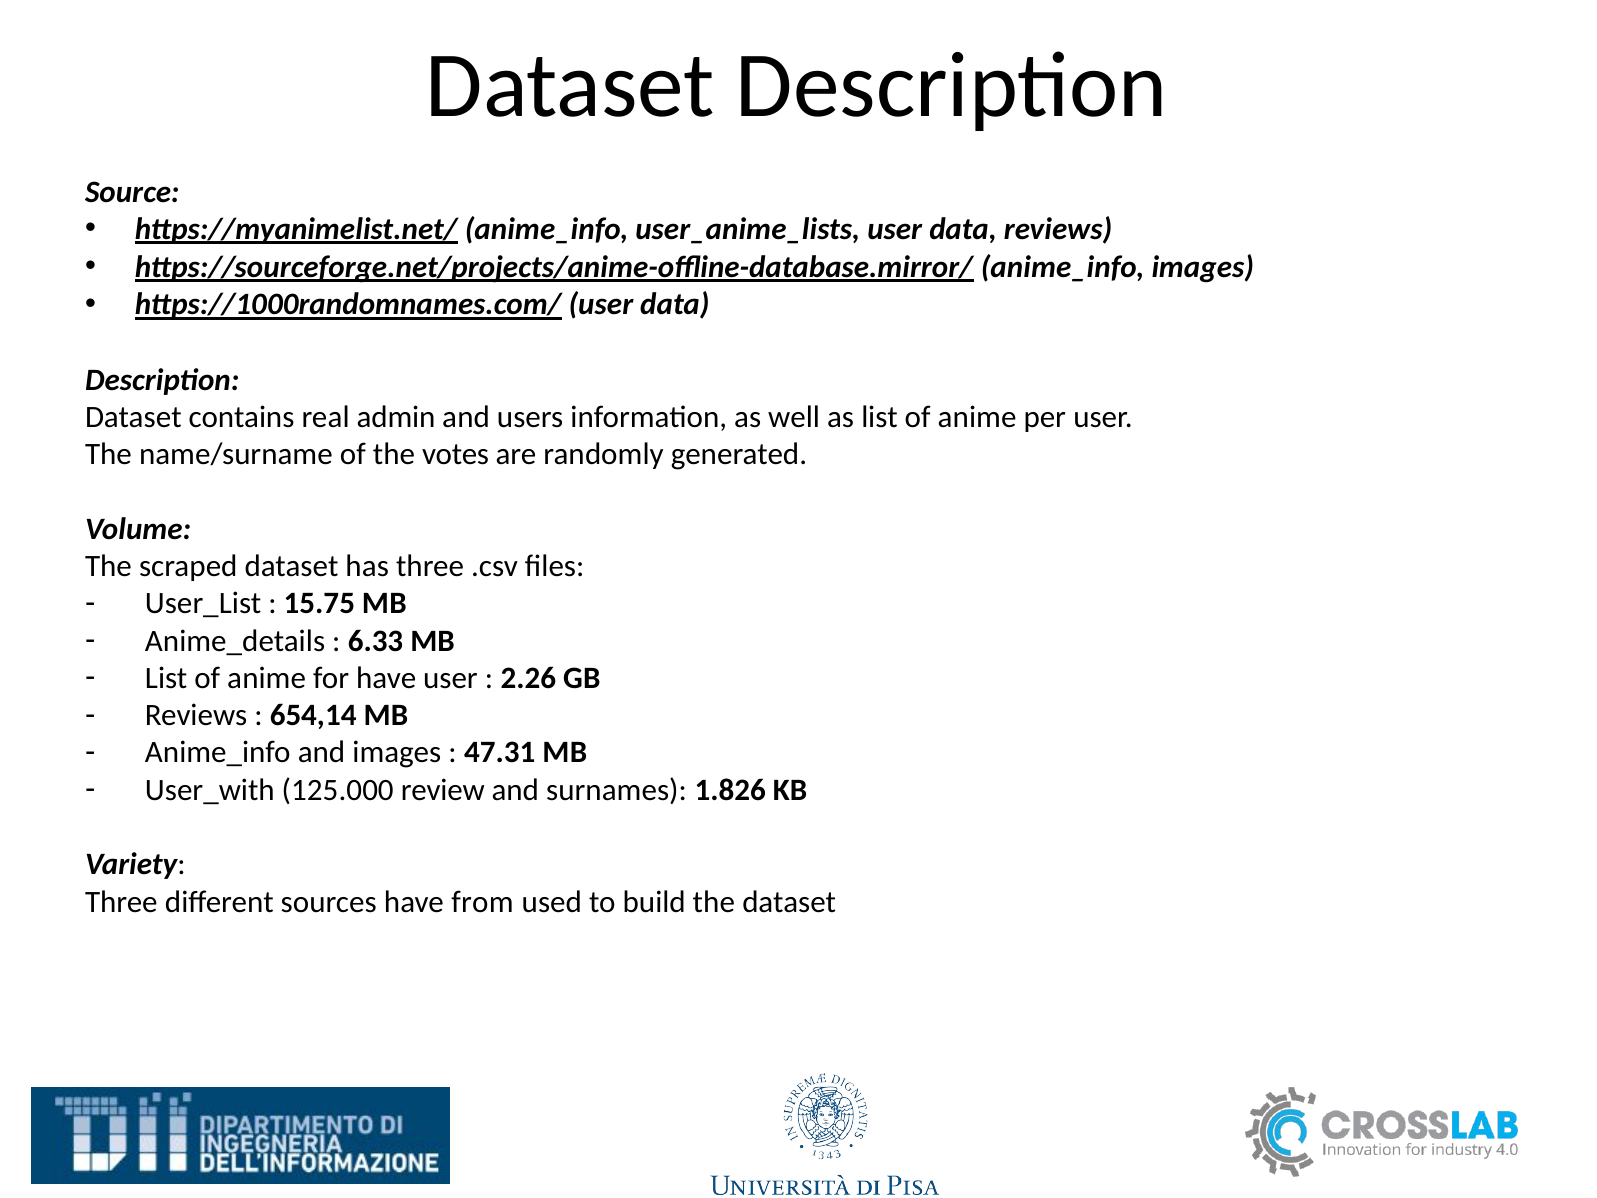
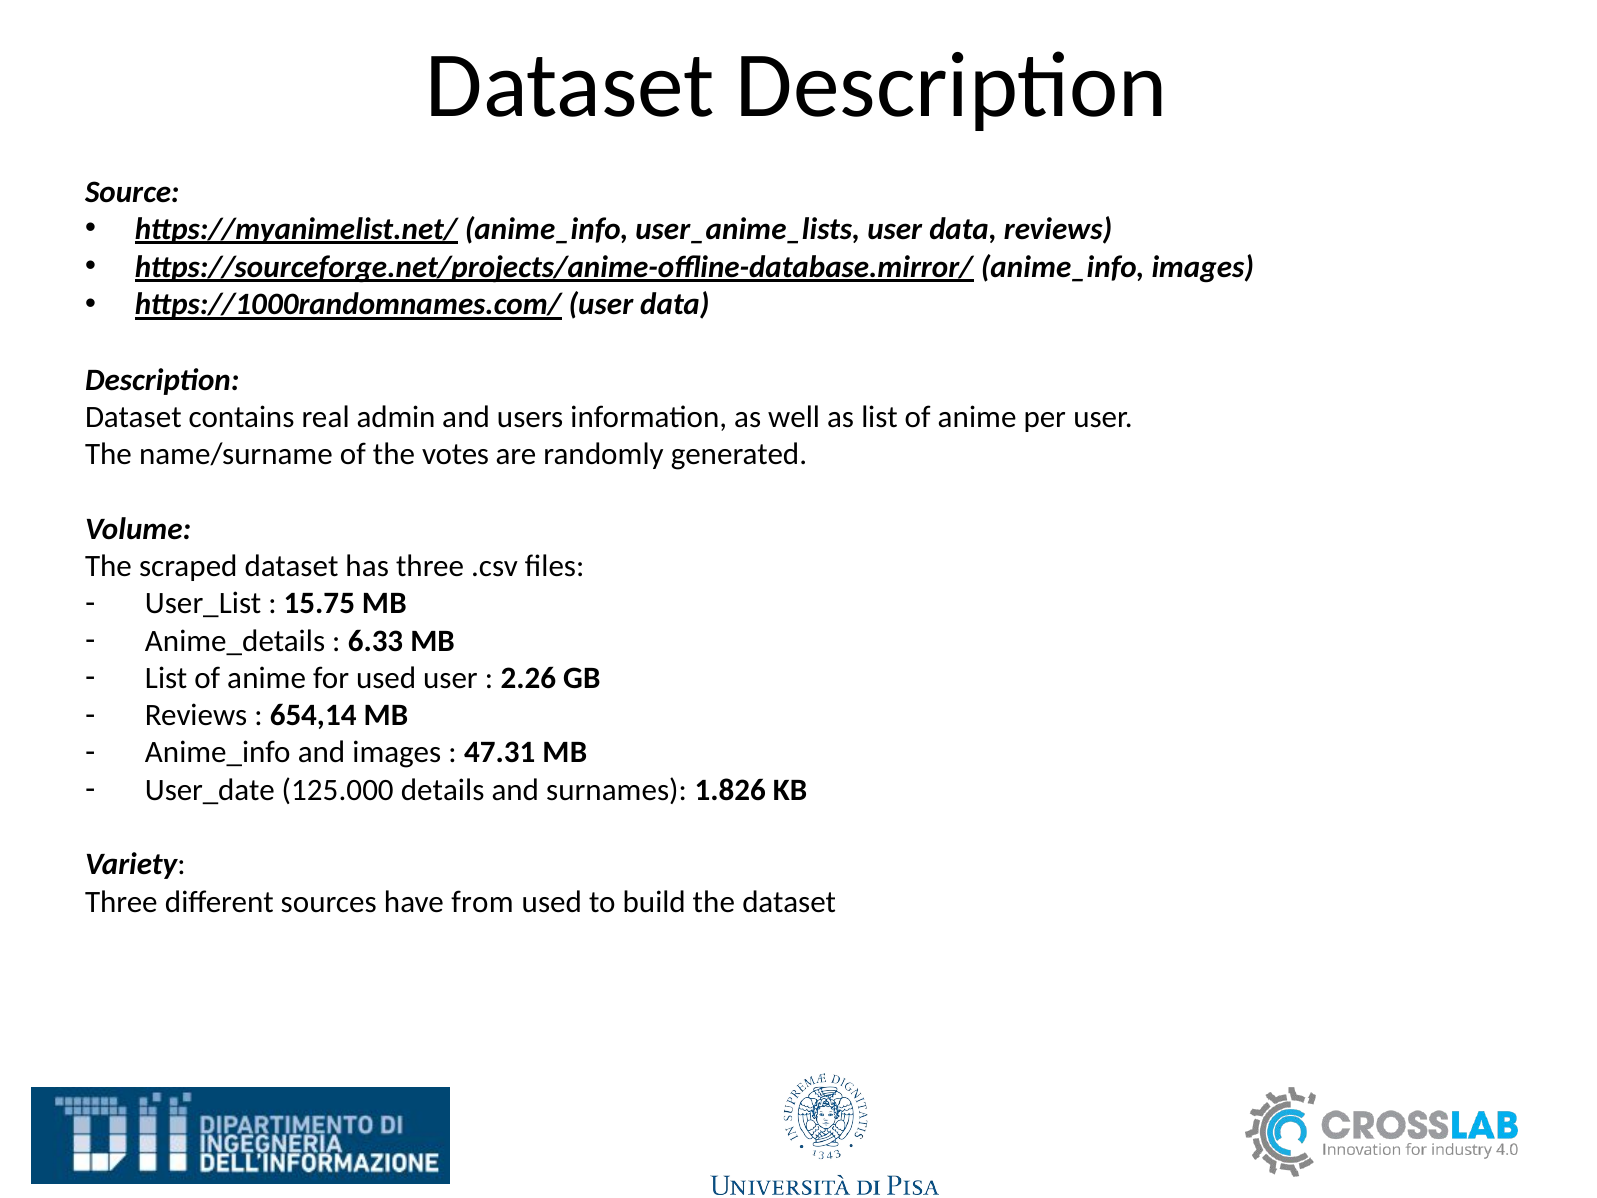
for have: have -> used (386, 678)
User_with: User_with -> User_date (210, 790)
review: review -> details (443, 790)
